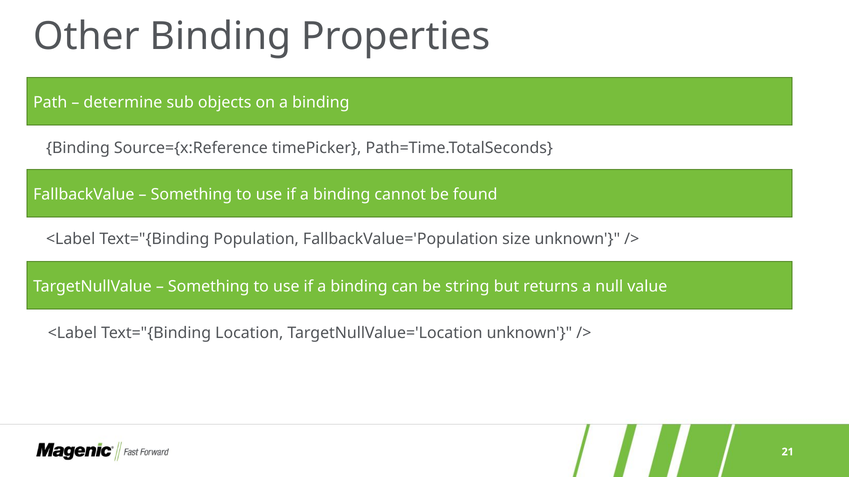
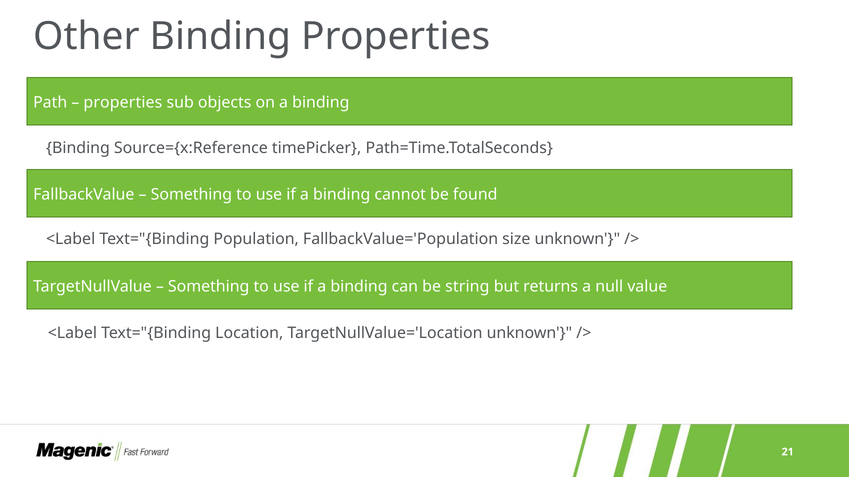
determine: determine -> properties (123, 103)
